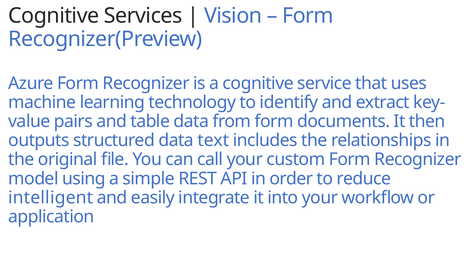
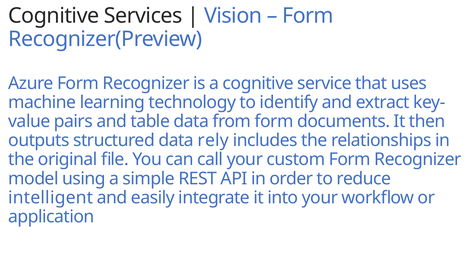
text: text -> rely (213, 140)
